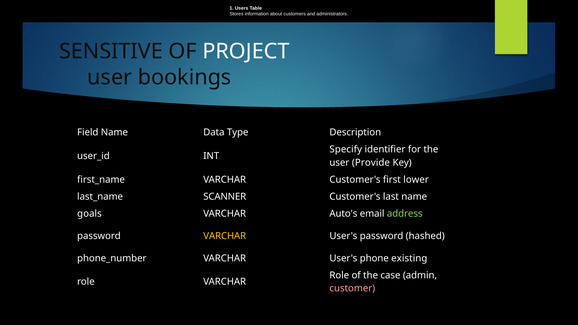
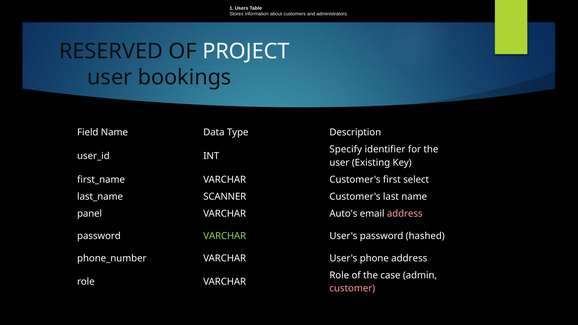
SENSITIVE: SENSITIVE -> RESERVED (111, 51)
Provide: Provide -> Existing (371, 163)
lower: lower -> select (416, 180)
goals: goals -> panel (90, 214)
address colour: light green -> pink (405, 214)
VARCHAR colour: yellow -> light green (225, 236)
phone existing: existing -> address (409, 258)
